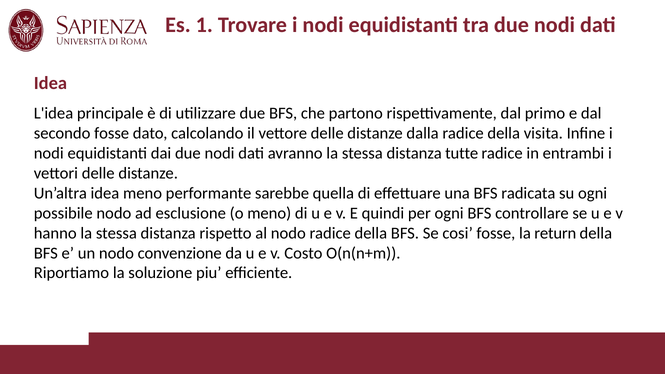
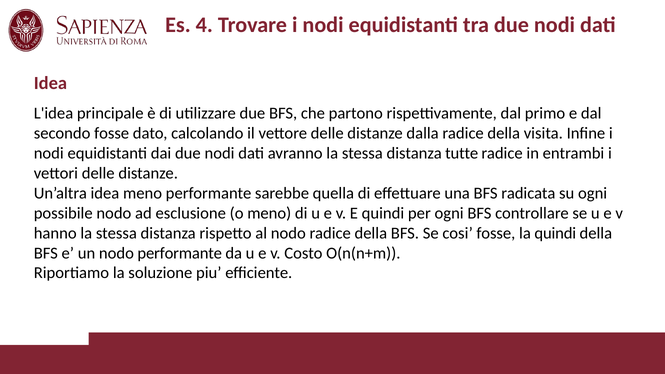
1: 1 -> 4 (204, 25)
la return: return -> quindi (555, 233)
nodo convenzione: convenzione -> performante (180, 253)
